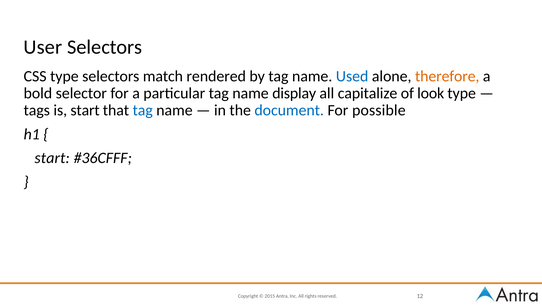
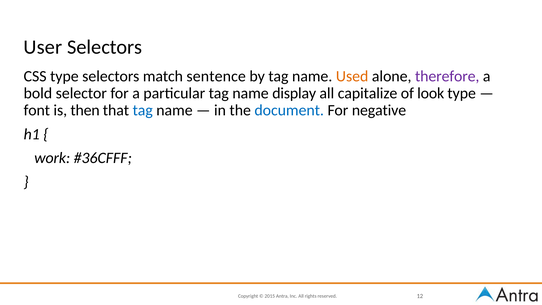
rendered: rendered -> sentence (216, 76)
Used colour: blue -> orange (352, 76)
therefore colour: orange -> purple (447, 76)
tags: tags -> font (37, 110)
is start: start -> then (85, 110)
possible: possible -> negative (379, 110)
start: start -> work (52, 158)
